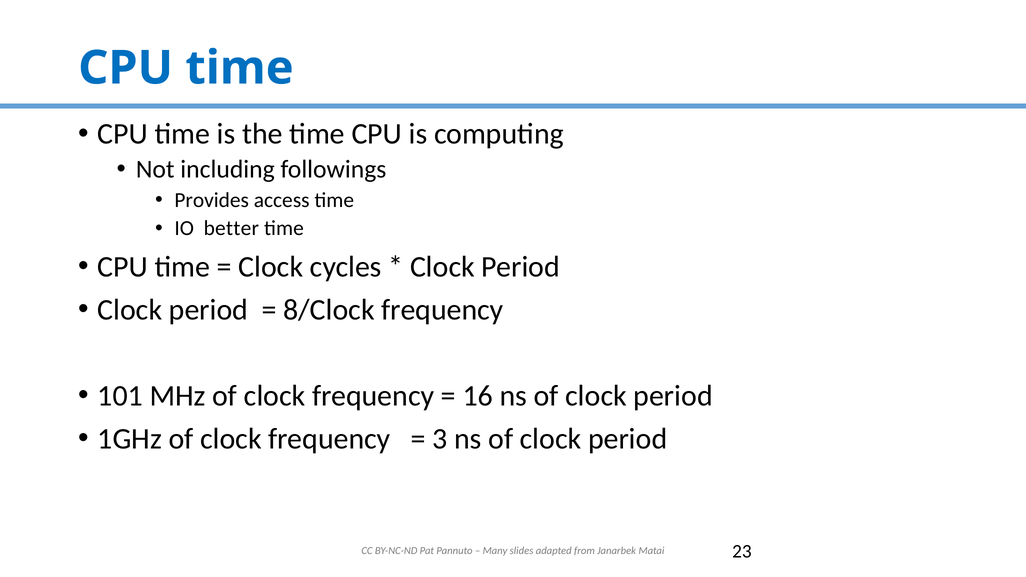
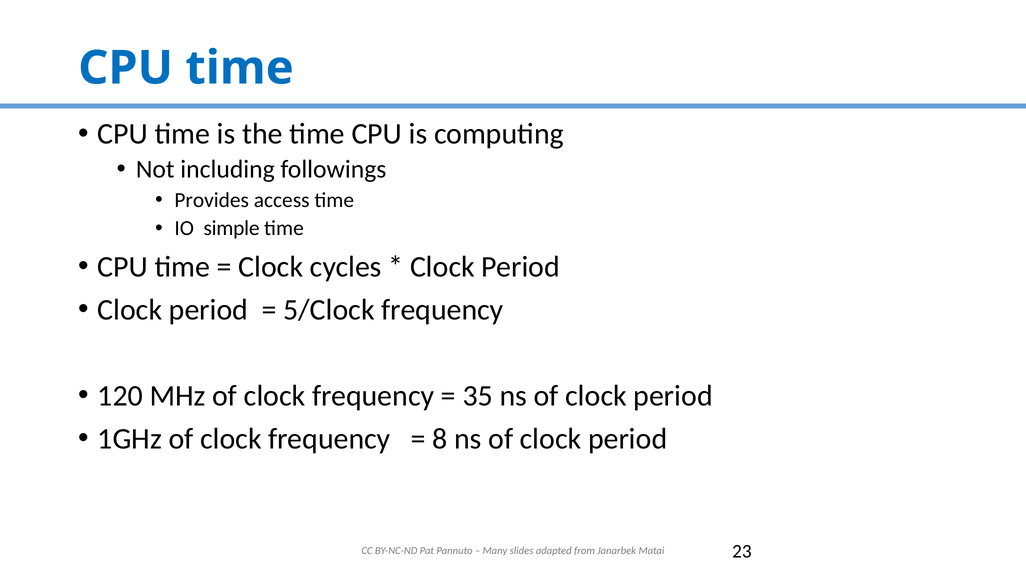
better: better -> simple (232, 228)
8/Clock: 8/Clock -> 5/Clock (329, 310)
101: 101 -> 120 (120, 396)
16: 16 -> 35 (478, 396)
3: 3 -> 8 (440, 439)
